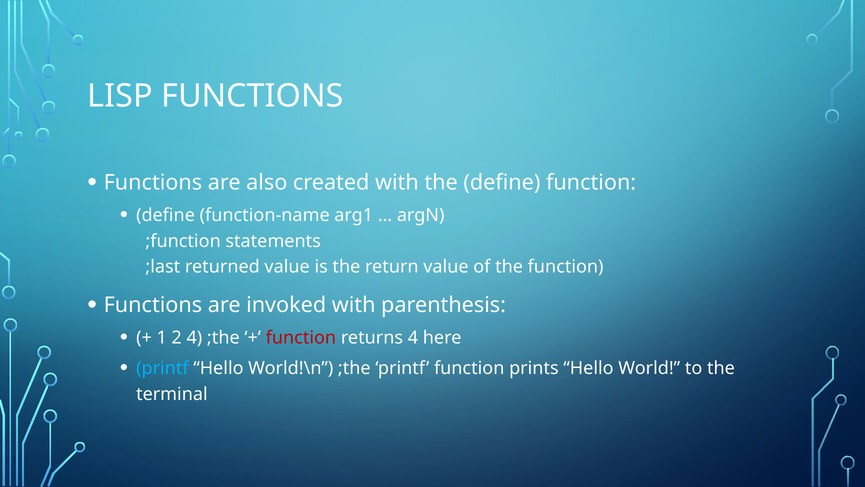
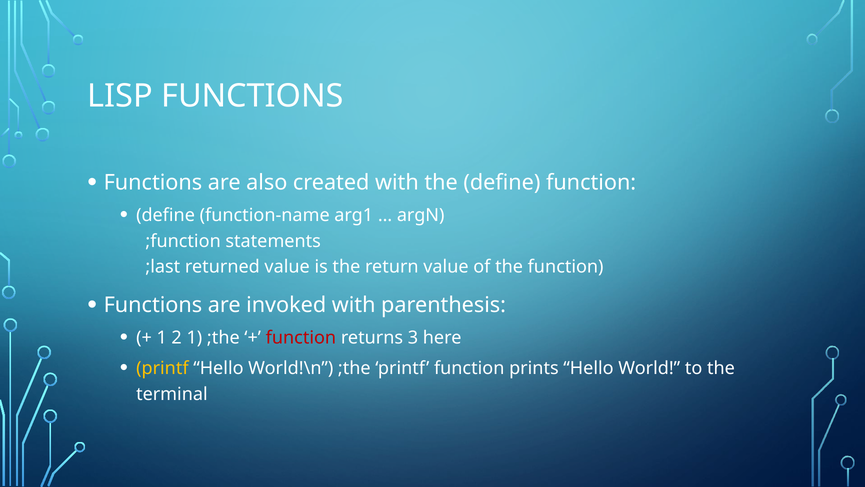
2 4: 4 -> 1 (194, 337)
returns 4: 4 -> 3 (413, 337)
printf colour: light blue -> yellow (162, 368)
